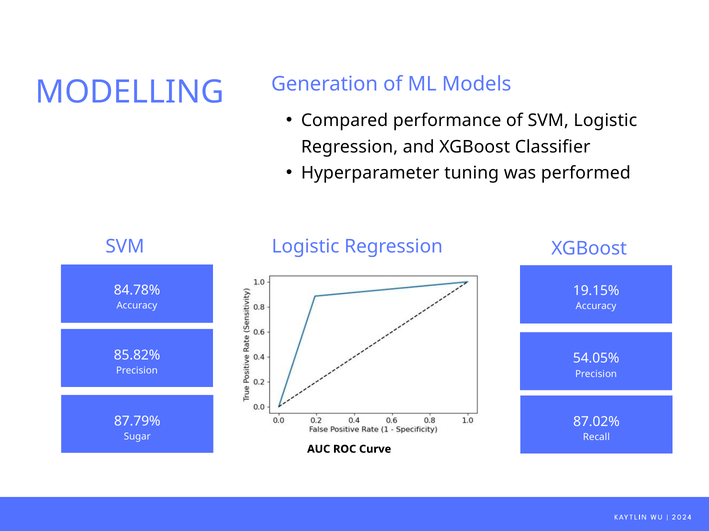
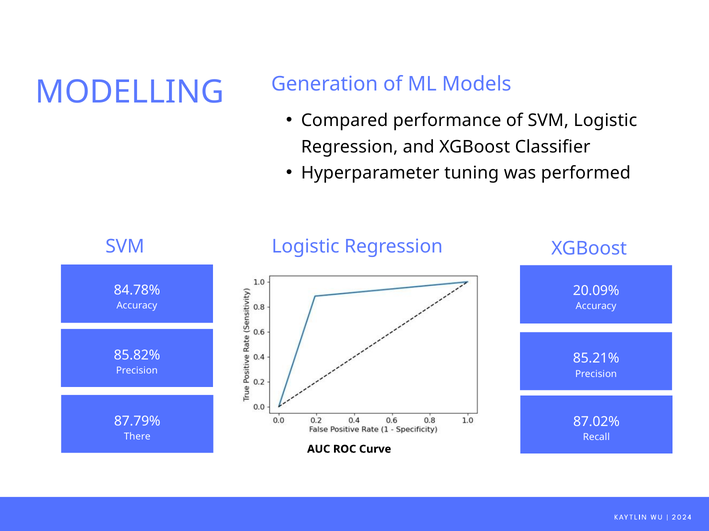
19.15%: 19.15% -> 20.09% (596, 291)
54.05%: 54.05% -> 85.21% (596, 359)
Sugar: Sugar -> There (137, 437)
